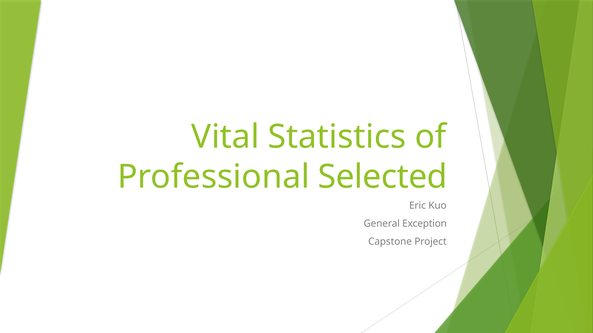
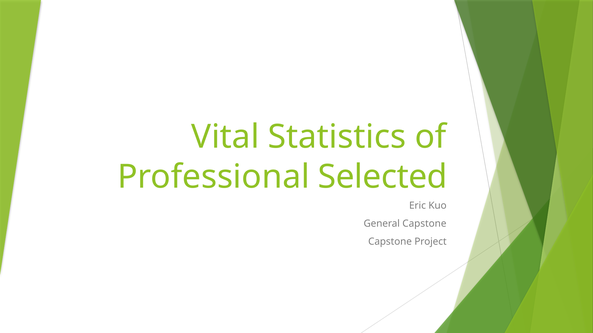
General Exception: Exception -> Capstone (424, 224)
